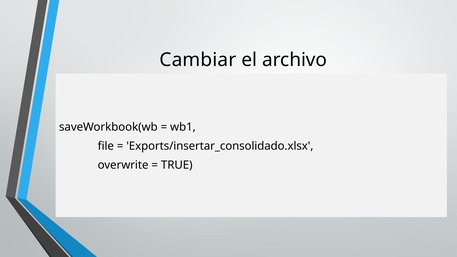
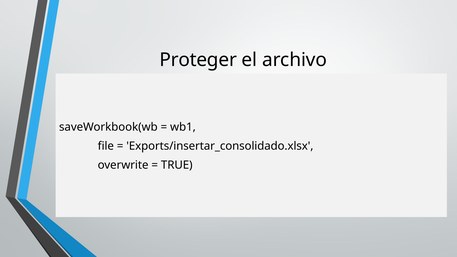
Cambiar: Cambiar -> Proteger (198, 60)
